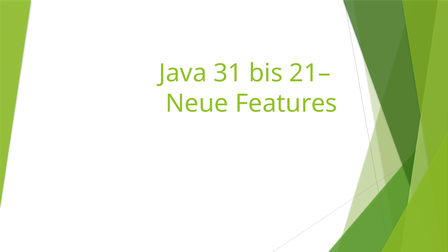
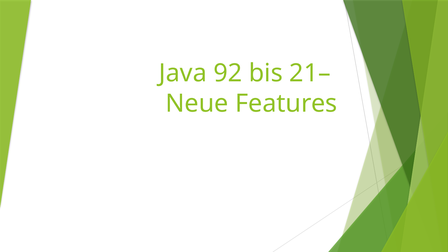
31: 31 -> 92 (228, 73)
